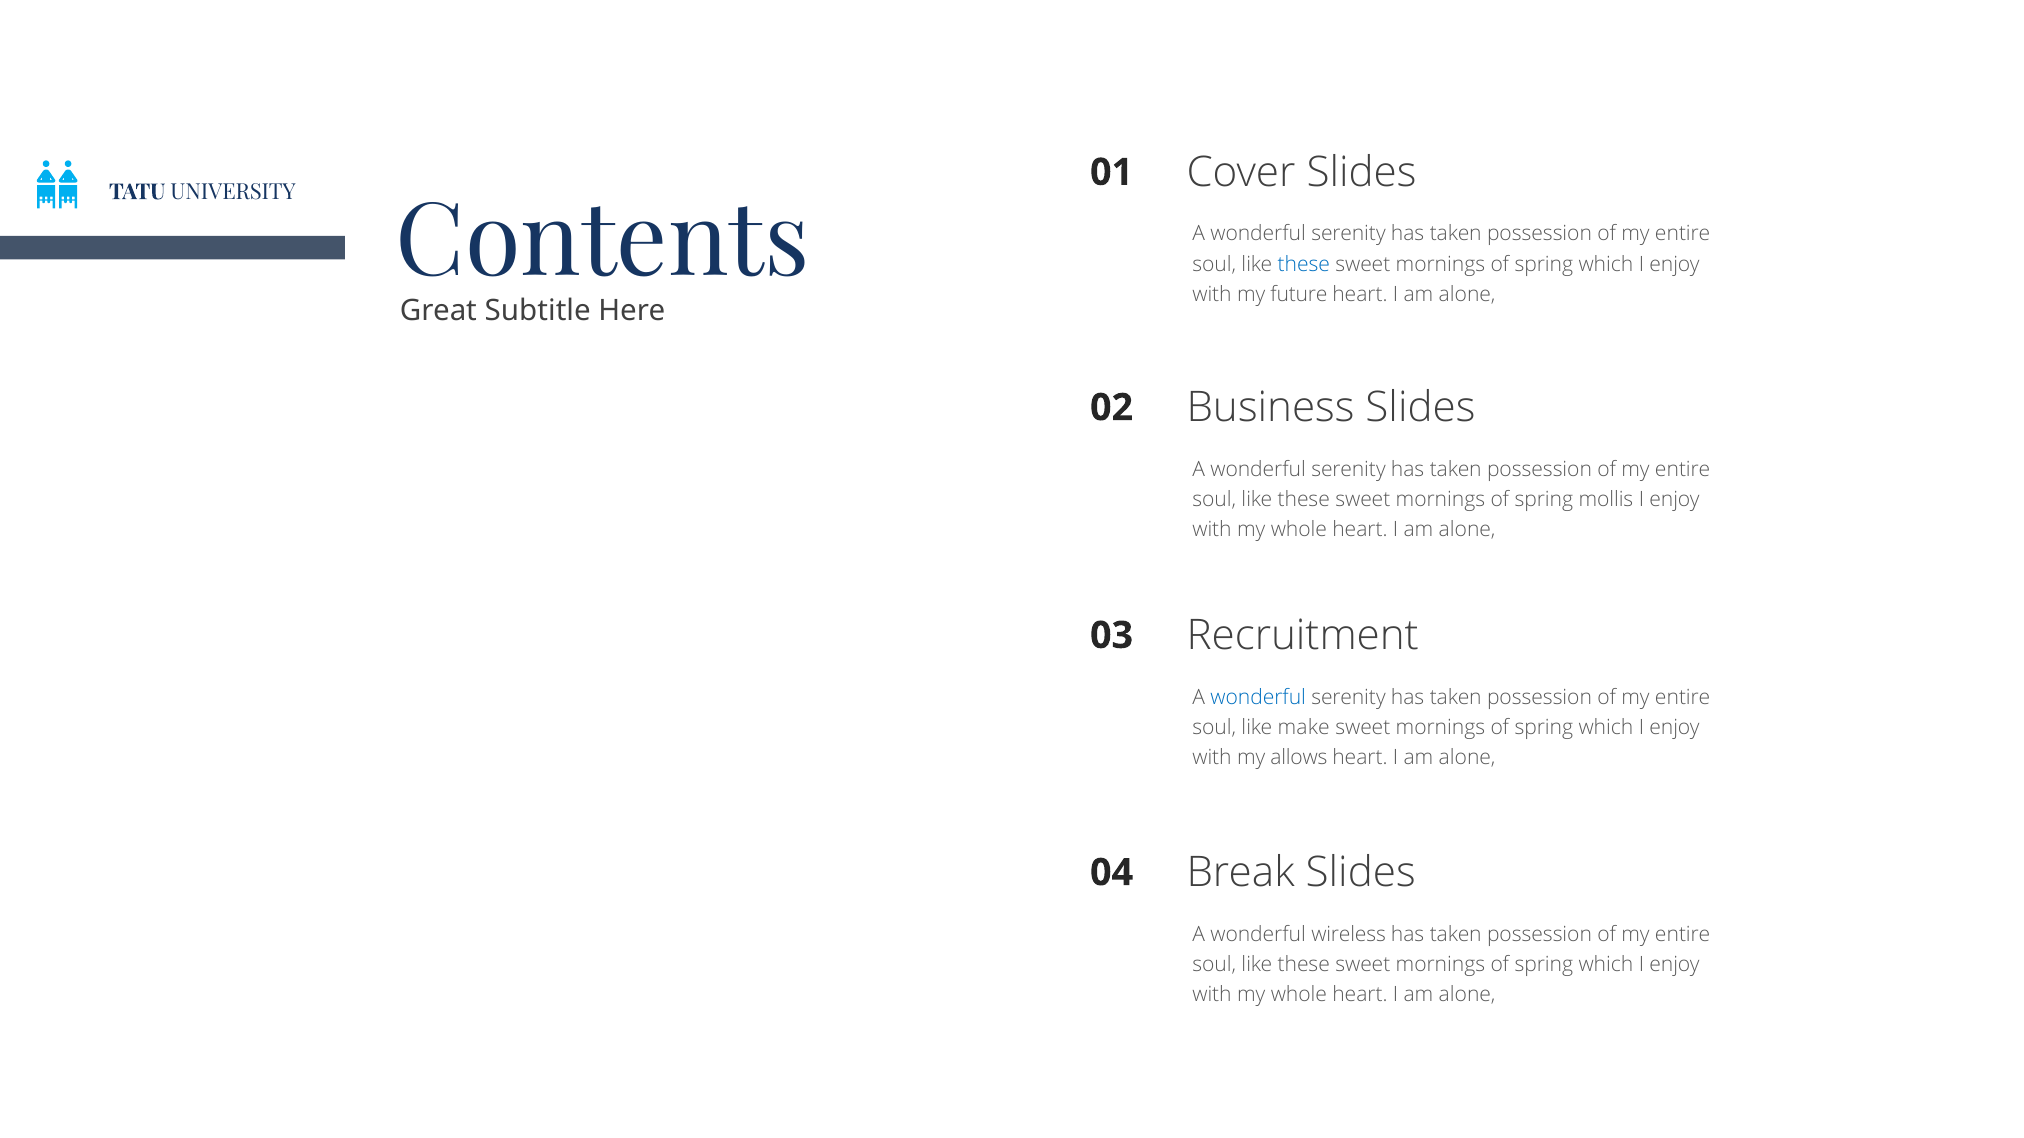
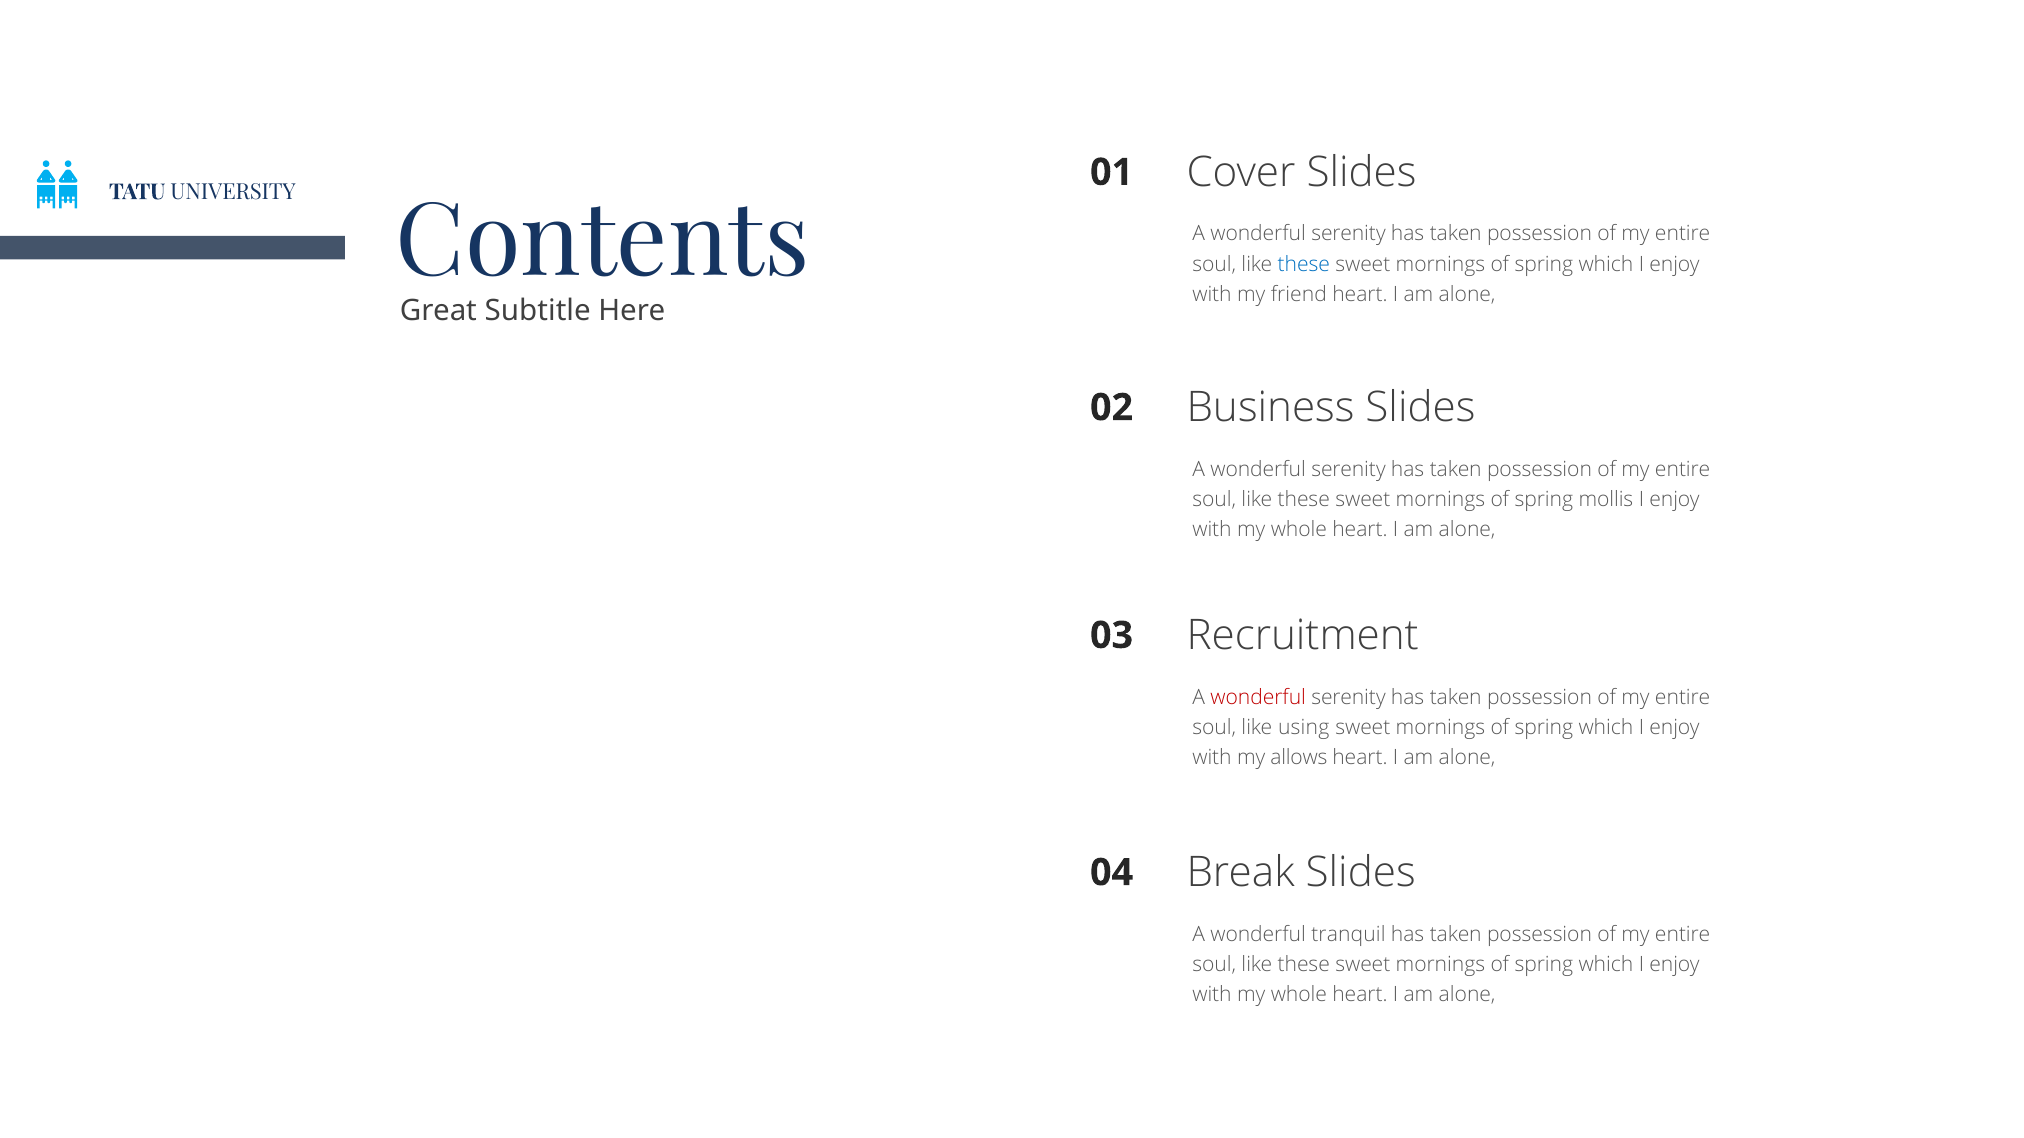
future: future -> friend (1299, 295)
wonderful colour: blue -> red (1258, 697)
make: make -> using (1304, 728)
wireless: wireless -> tranquil (1348, 935)
